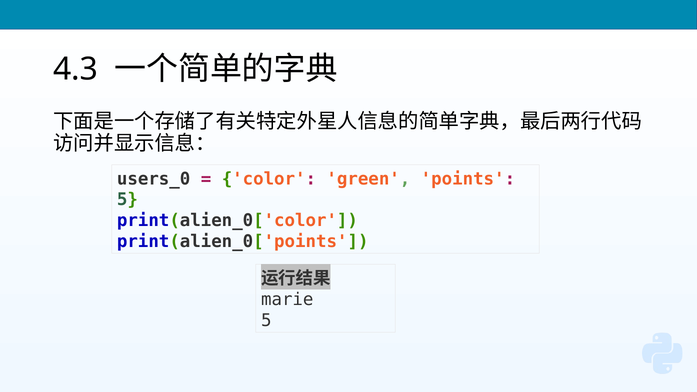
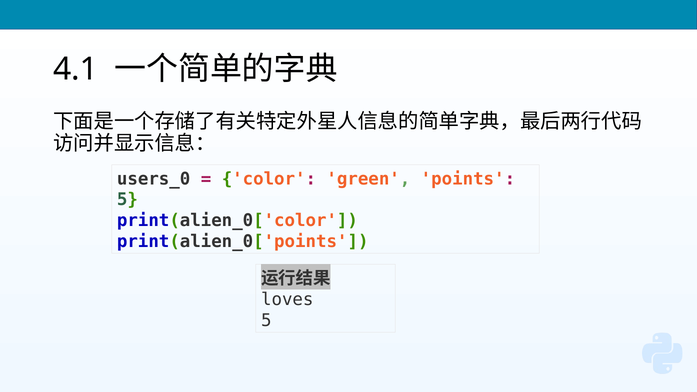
4.3: 4.3 -> 4.1 (76, 69)
marie: marie -> loves (287, 300)
